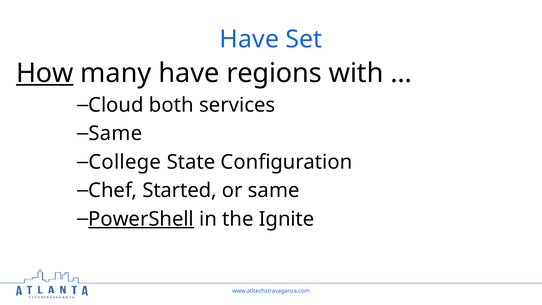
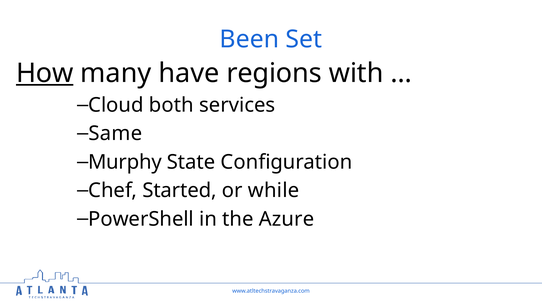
Have: Have -> Been (249, 39)
College: College -> Murphy (125, 162)
or same: same -> while (274, 190)
PowerShell underline: present -> none (141, 219)
Ignite: Ignite -> Azure (287, 219)
